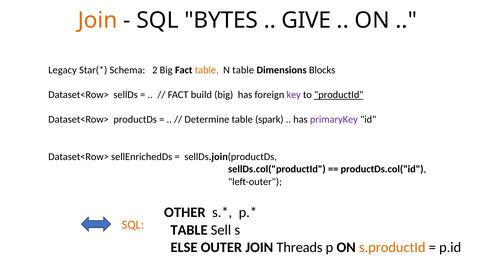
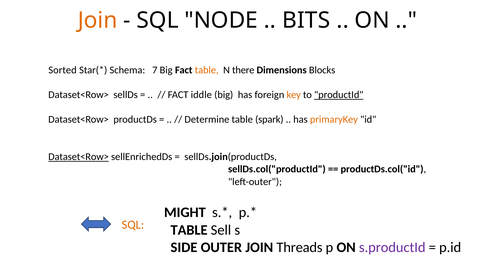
BYTES: BYTES -> NODE (221, 20)
GIVE: GIVE -> BITS (306, 20)
Legacy: Legacy -> Sorted (63, 70)
2: 2 -> 7 (155, 70)
N table: table -> there (243, 70)
build: build -> iddle (201, 95)
key colour: purple -> orange (294, 95)
primaryKey colour: purple -> orange (334, 119)
Dataset<Row> underline: none -> present (79, 156)
OTHER: OTHER -> MIGHT (185, 212)
ELSE: ELSE -> SIDE (184, 247)
s.productId colour: orange -> purple (392, 247)
